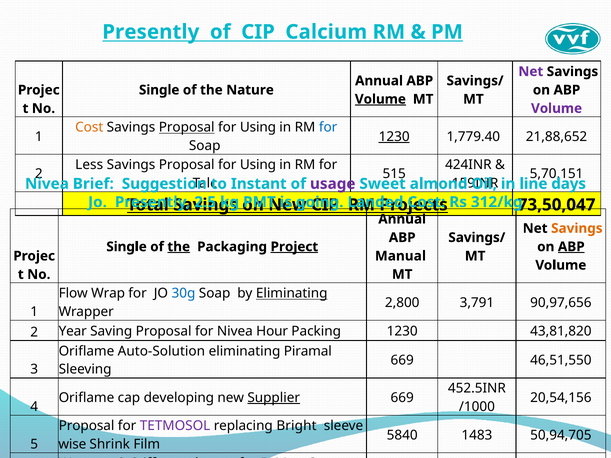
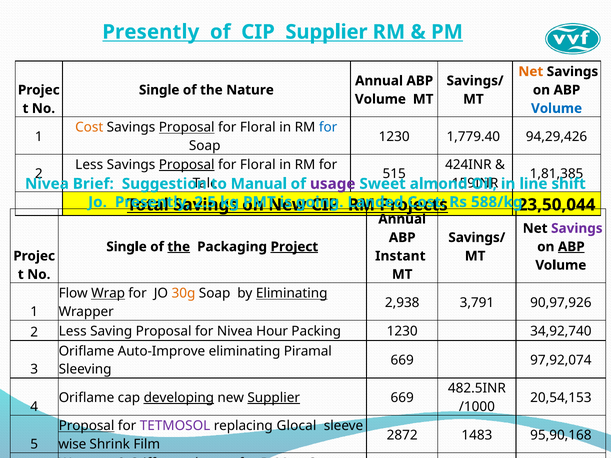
CIP Calcium: Calcium -> Supplier (326, 32)
Net colour: purple -> orange (531, 72)
Volume underline: present -> none (380, 99)
Volume colour: purple -> blue (557, 108)
Using: Using -> Floral (258, 127)
1230 underline: present -> none (394, 137)
21,88,652: 21,88,652 -> 94,29,426 (557, 137)
Proposal underline: none -> present (187, 165)
Using: Using -> Floral (258, 165)
5,70,151: 5,70,151 -> 1,81,385 (557, 174)
Instant: Instant -> Manual (259, 184)
days: days -> shift (569, 184)
312/kg: 312/kg -> 588/kg (497, 202)
73,50,047: 73,50,047 -> 23,50,044 (557, 205)
Savings colour: orange -> purple (577, 228)
Manual: Manual -> Instant (400, 256)
Wrap underline: none -> present (108, 294)
30g colour: blue -> orange (183, 294)
2,800: 2,800 -> 2,938 (402, 303)
90,97,656: 90,97,656 -> 90,97,926 (561, 303)
Year: Year -> Less (73, 332)
43,81,820: 43,81,820 -> 34,92,740 (561, 332)
Auto-Solution: Auto-Solution -> Auto-Improve (161, 351)
46,51,550: 46,51,550 -> 97,92,074 (561, 360)
452.5INR: 452.5INR -> 482.5INR (477, 389)
developing underline: none -> present (179, 398)
20,54,156: 20,54,156 -> 20,54,153 (561, 398)
Proposal underline: none -> present (87, 426)
Bright: Bright -> Glocal (296, 426)
5840: 5840 -> 2872 (402, 435)
50,94,705: 50,94,705 -> 95,90,168 (561, 435)
